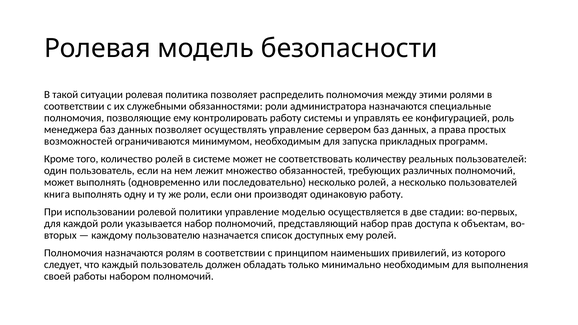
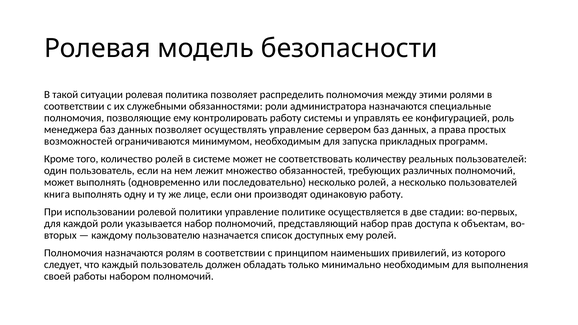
же роли: роли -> лице (196, 194)
моделью: моделью -> политике (304, 212)
